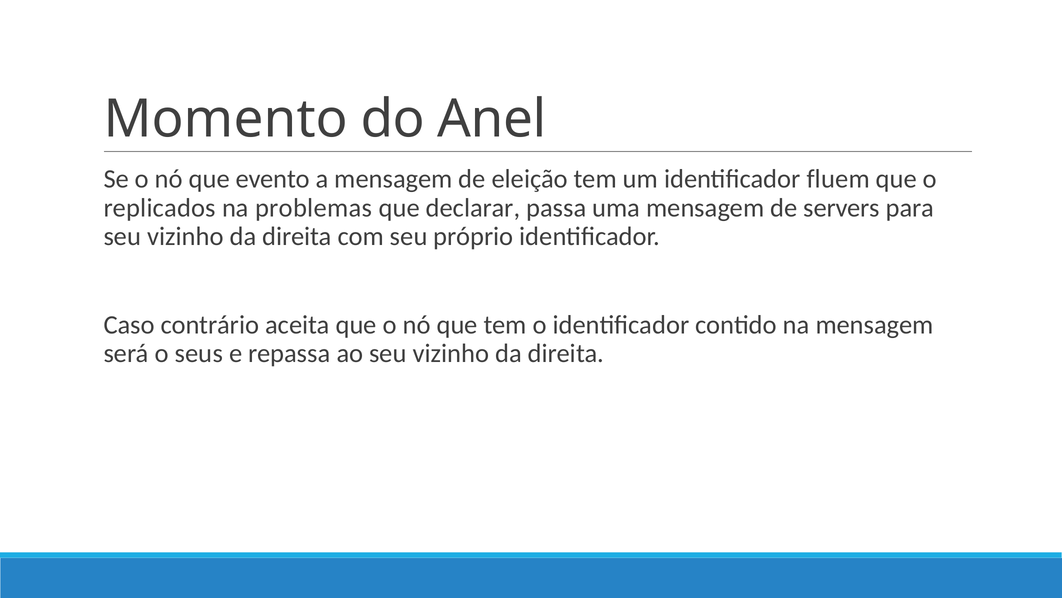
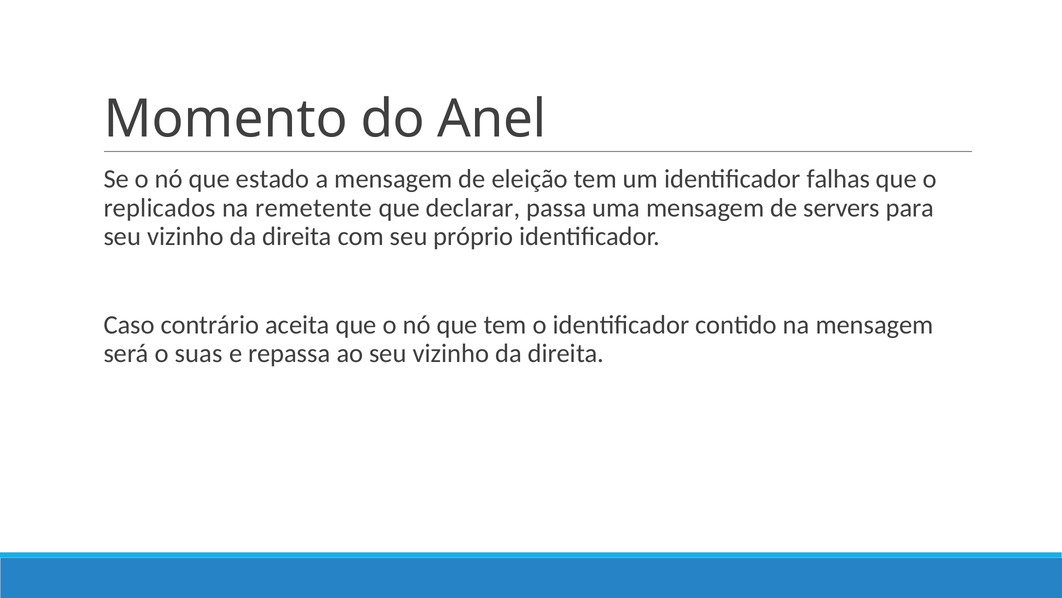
evento: evento -> estado (273, 179)
fluem: fluem -> falhas (838, 179)
problemas: problemas -> remetente (314, 208)
seus: seus -> suas (199, 353)
